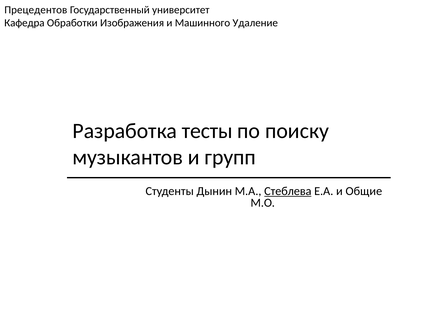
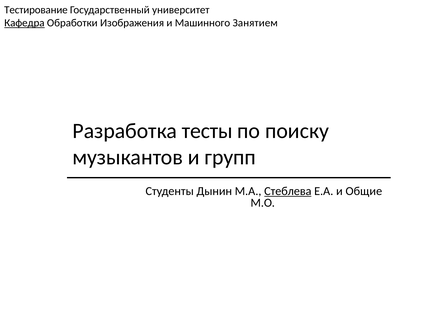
Прецедентов: Прецедентов -> Тестирование (36, 10)
Кафедра underline: none -> present (24, 23)
Удаление: Удаление -> Занятием (255, 23)
